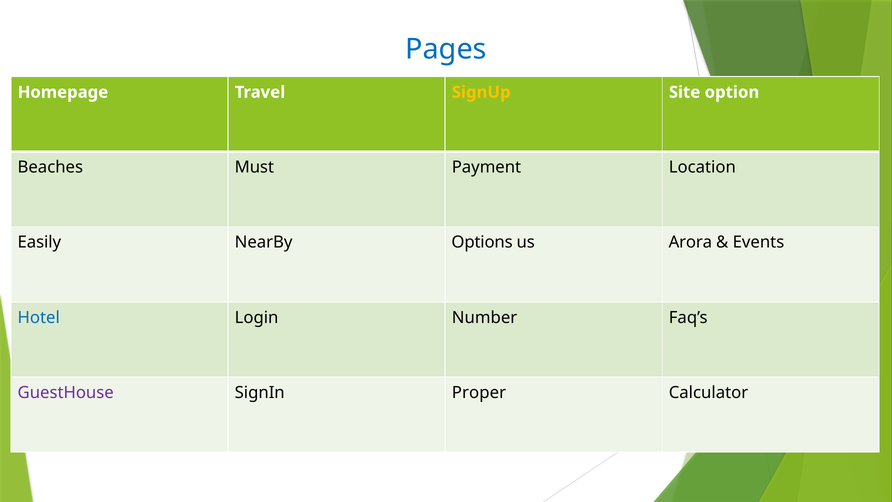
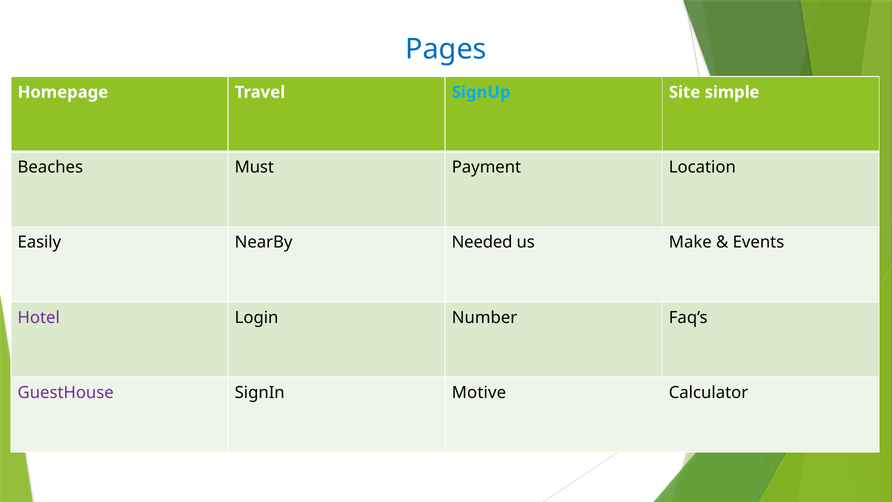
SignUp colour: yellow -> light blue (481, 92)
option: option -> simple (732, 92)
Options: Options -> Needed (482, 242)
Arora: Arora -> Make (690, 242)
Hotel colour: blue -> purple (39, 317)
Proper: Proper -> Motive (479, 392)
